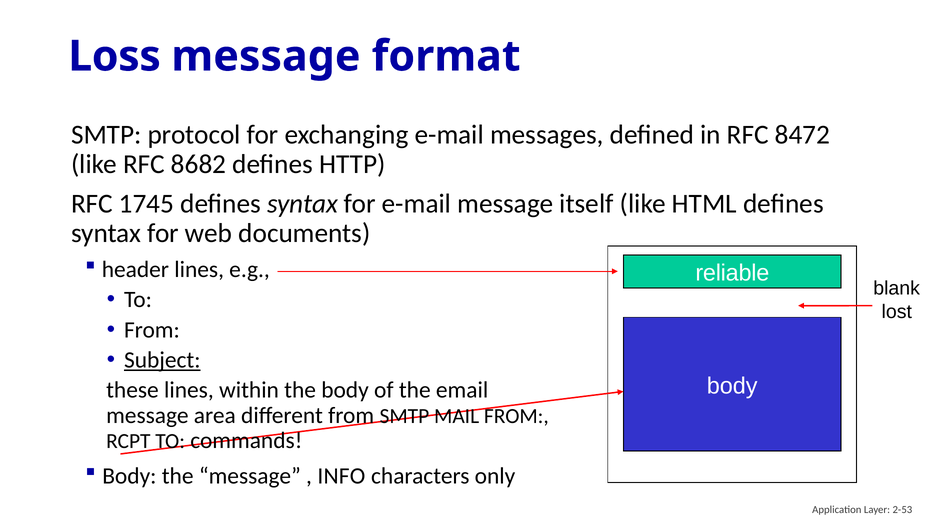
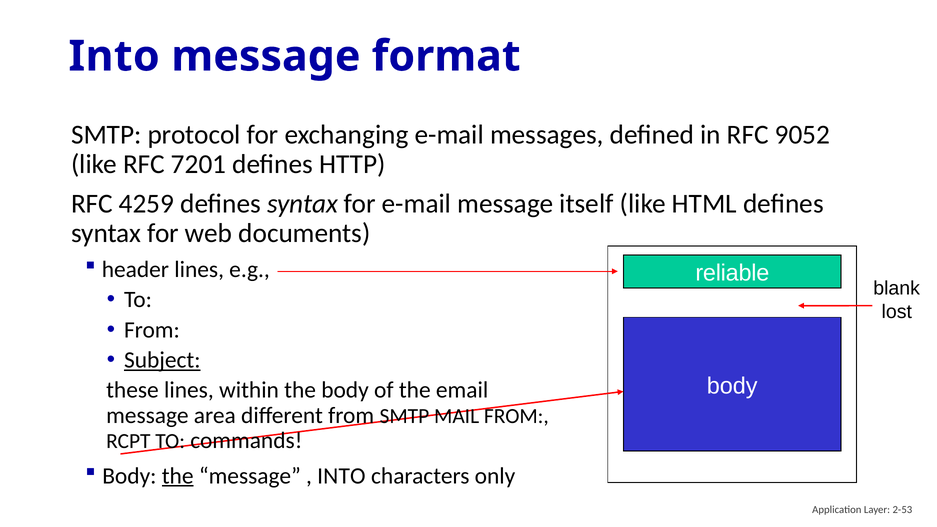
Loss: Loss -> Into (114, 56)
8472: 8472 -> 9052 (802, 135)
8682: 8682 -> 7201 (199, 164)
1745: 1745 -> 4259 (146, 204)
the underline: none -> present (178, 476)
INFO: INFO -> INTO (341, 476)
